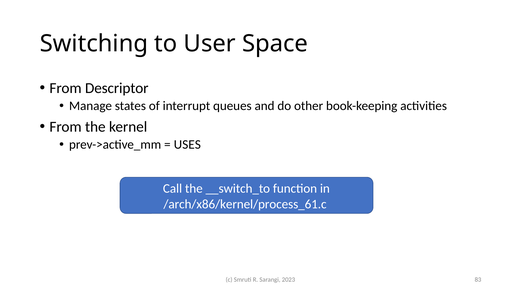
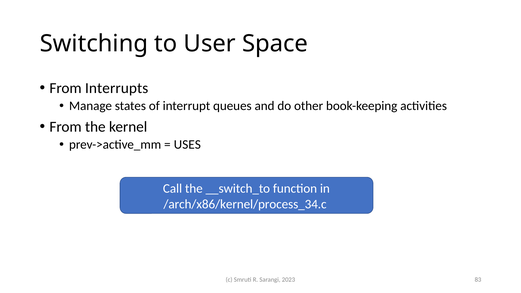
Descriptor: Descriptor -> Interrupts (117, 88)
/arch/x86/kernel/process_61.c: /arch/x86/kernel/process_61.c -> /arch/x86/kernel/process_34.c (245, 204)
